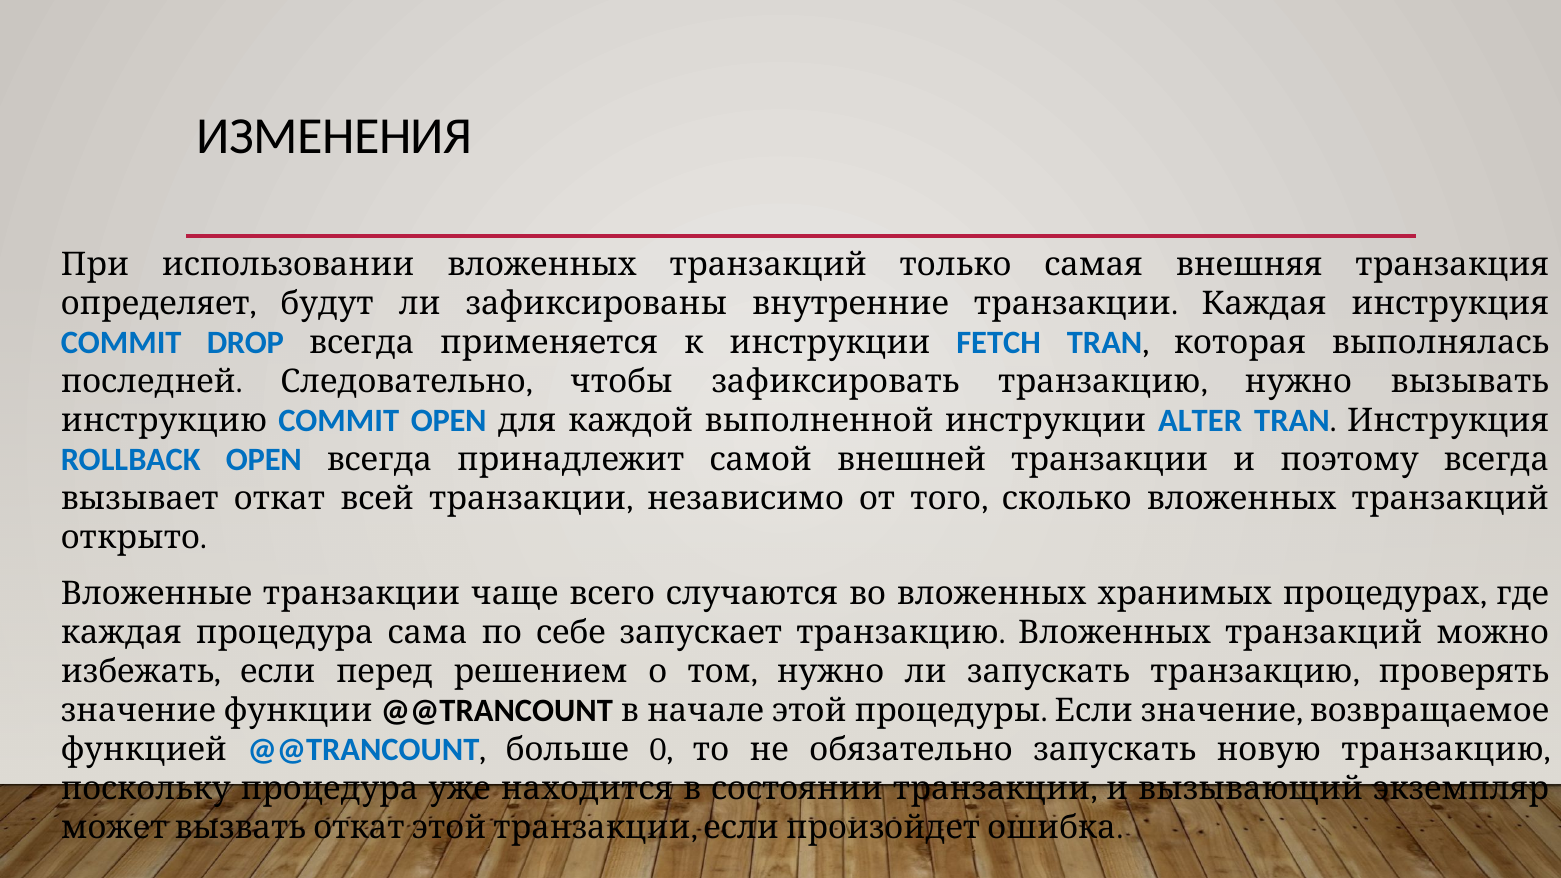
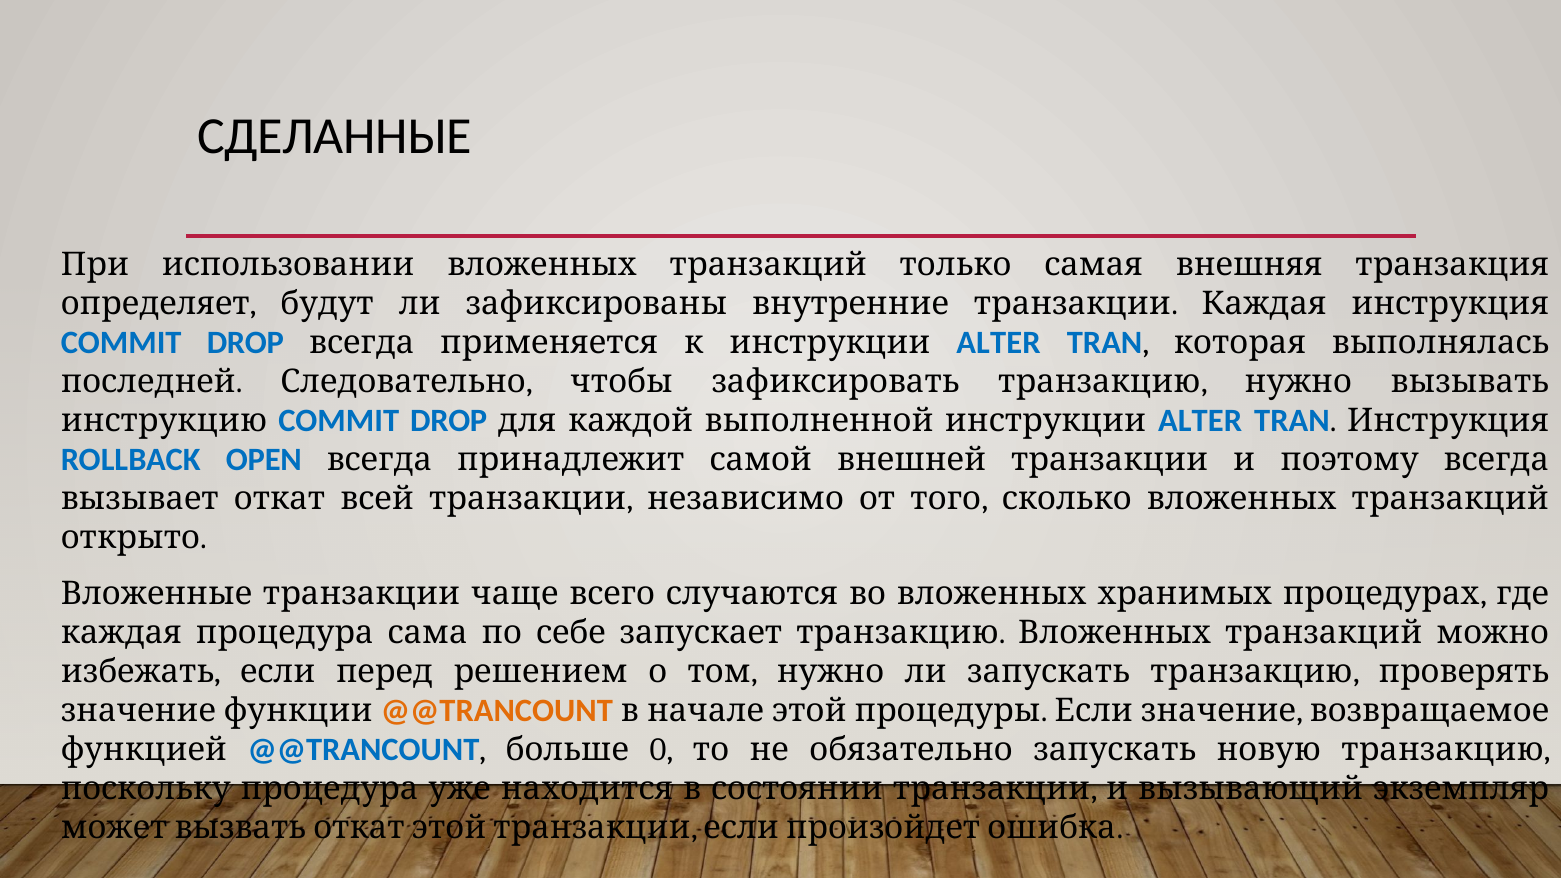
ИЗМЕНЕНИЯ: ИЗМЕНЕНИЯ -> СДЕЛАННЫЕ (335, 137)
к инструкции FETCH: FETCH -> ALTER (998, 343)
инструкцию COMMIT OPEN: OPEN -> DROP (449, 421)
@@TRANCOUNT colour: black -> orange (497, 711)
